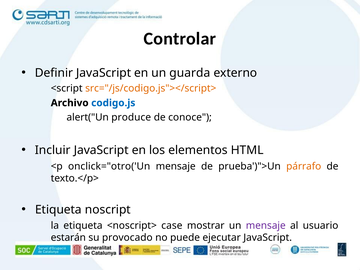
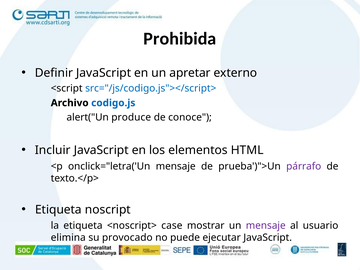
Controlar: Controlar -> Prohibida (180, 39)
guarda: guarda -> apretar (190, 73)
src="/js/codigo.js"></script> colour: orange -> blue (151, 88)
onclick="otro('Un: onclick="otro('Un -> onclick="letra('Un (109, 166)
párrafo colour: orange -> purple (304, 166)
estarán: estarán -> elimina (68, 238)
